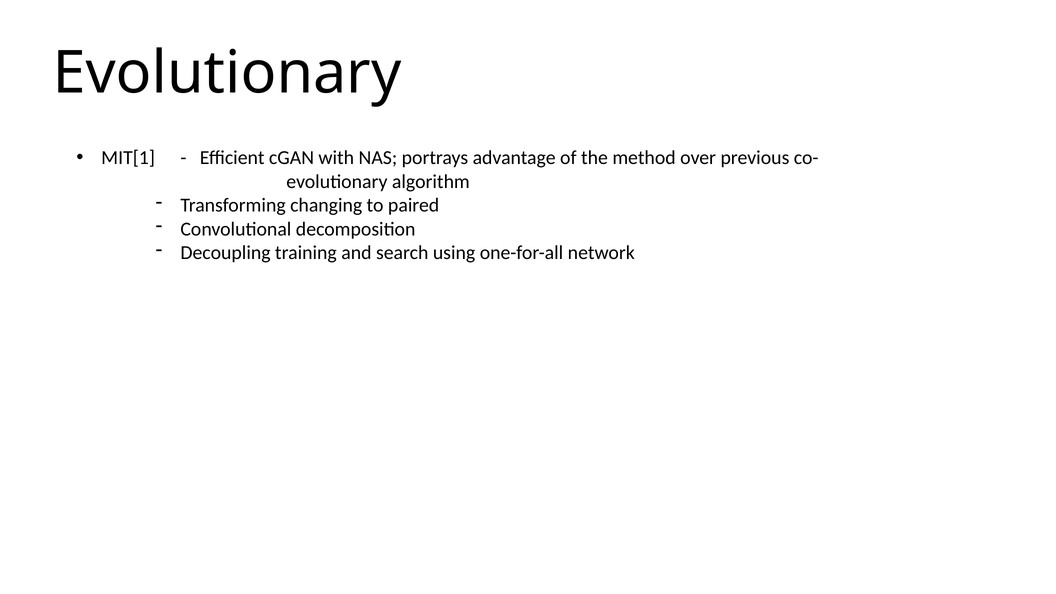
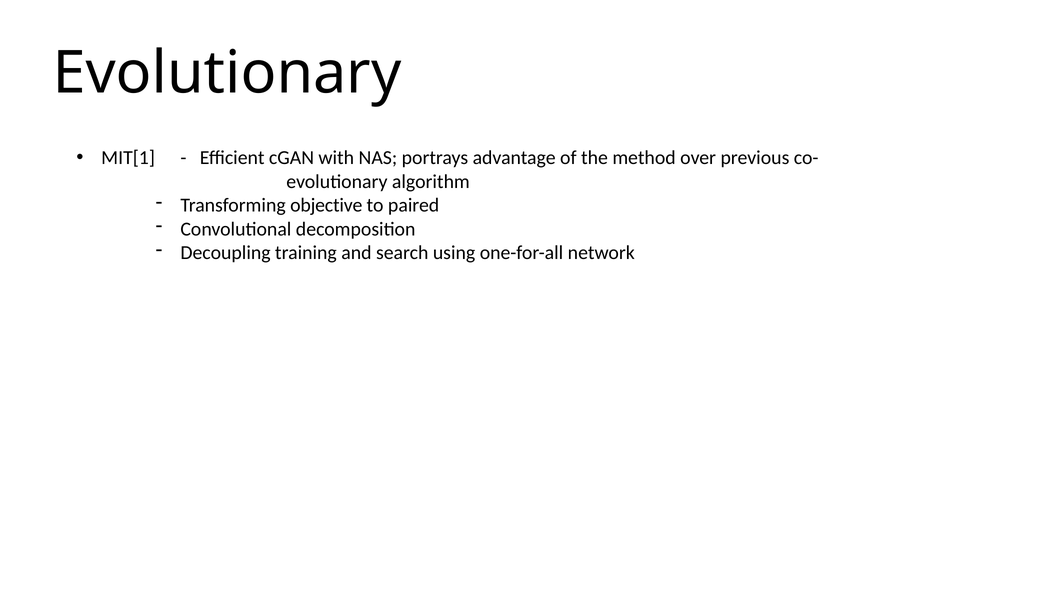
changing: changing -> objective (326, 205)
